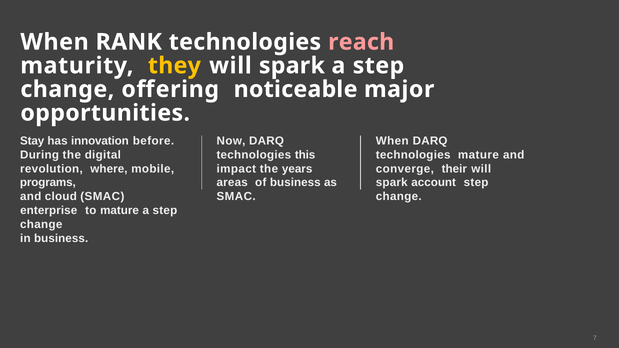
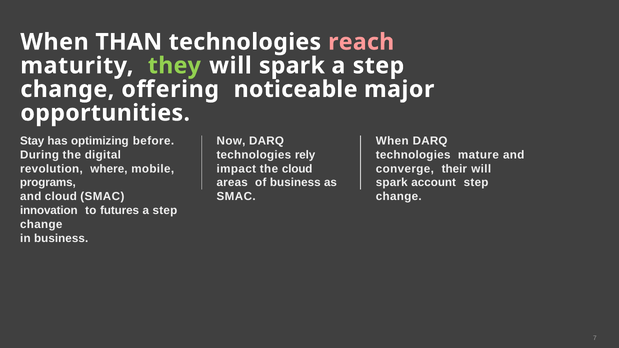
RANK: RANK -> THAN (129, 42)
they colour: yellow -> light green (174, 66)
innovation: innovation -> optimizing (100, 141)
this: this -> rely (305, 155)
the years: years -> cloud (297, 169)
enterprise: enterprise -> innovation (49, 211)
to mature: mature -> futures (120, 211)
